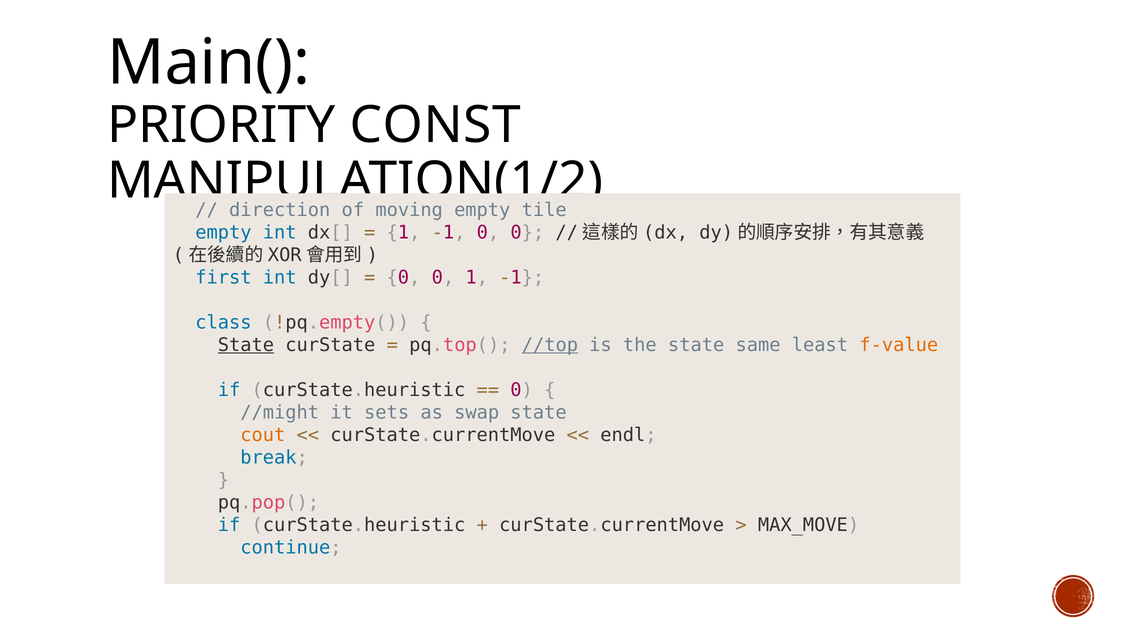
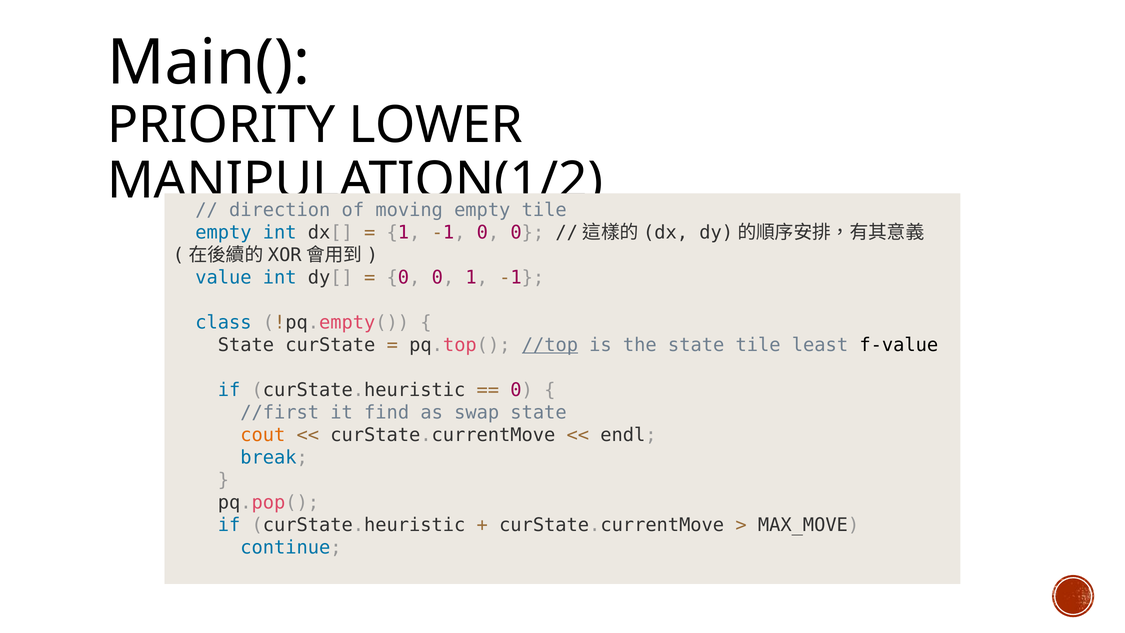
CONST: CONST -> LOWER (436, 125)
first: first -> value (223, 277)
State underline: present -> none (246, 345)
state same: same -> tile (758, 345)
f-value colour: orange -> black (899, 345)
//might: //might -> //first (280, 412)
sets: sets -> find (387, 412)
